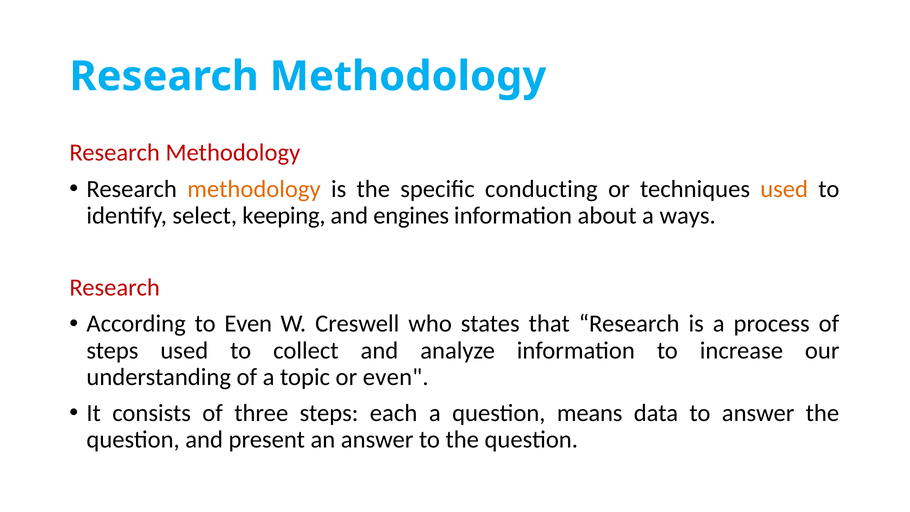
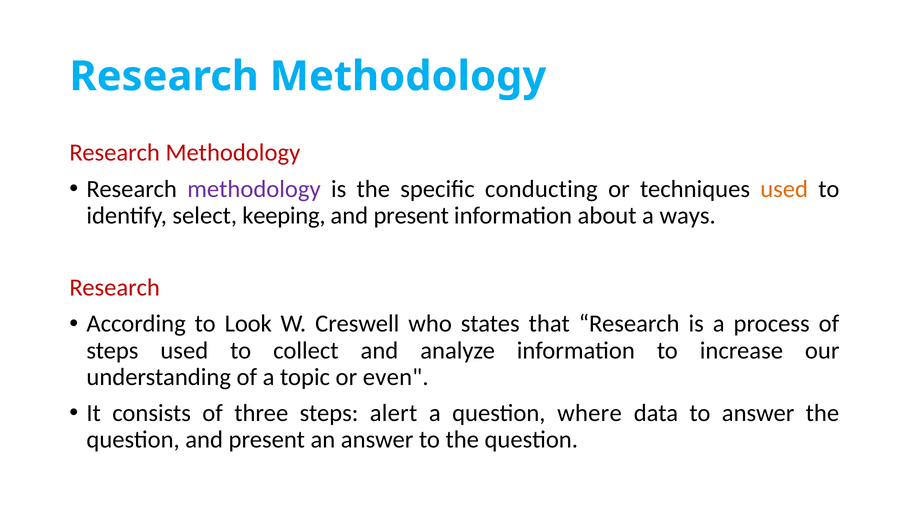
methodology colour: orange -> purple (254, 189)
engines: engines -> present (411, 216)
to Even: Even -> Look (248, 324)
each: each -> alert (394, 413)
means: means -> where (590, 413)
